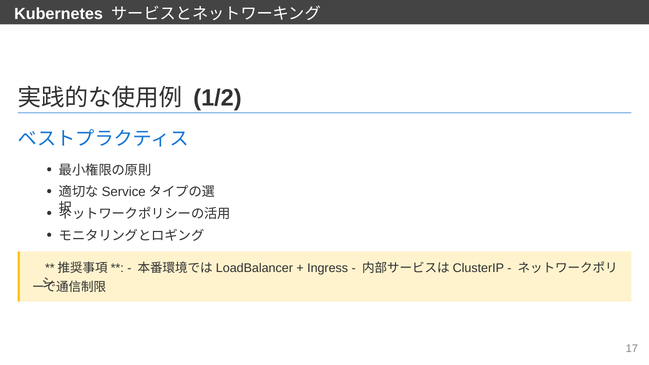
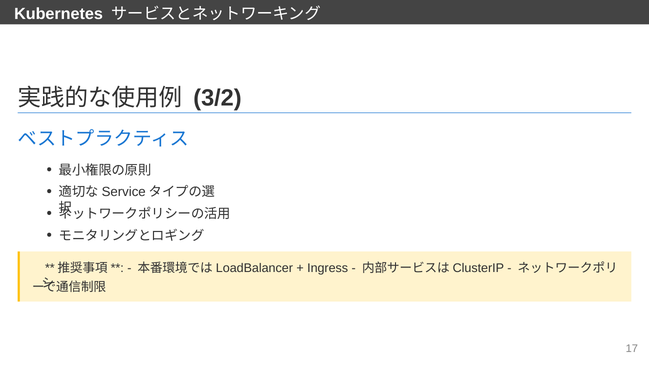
1/2: 1/2 -> 3/2 (217, 98)
